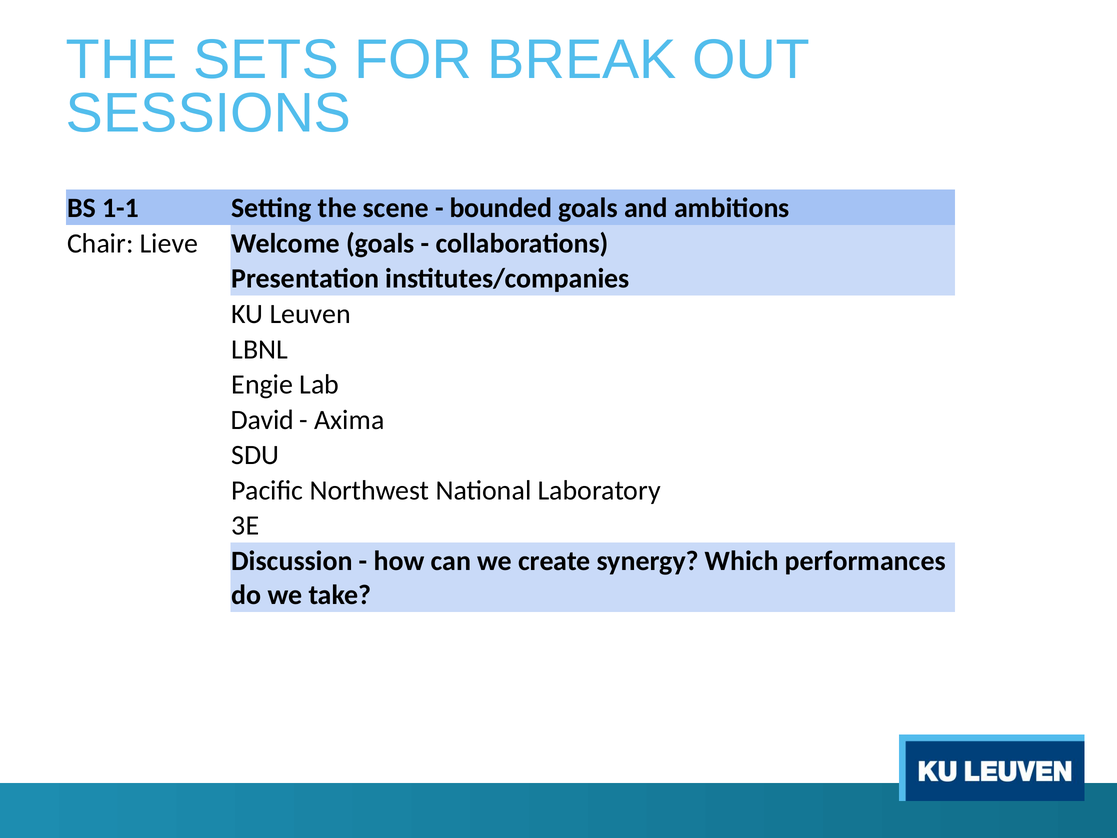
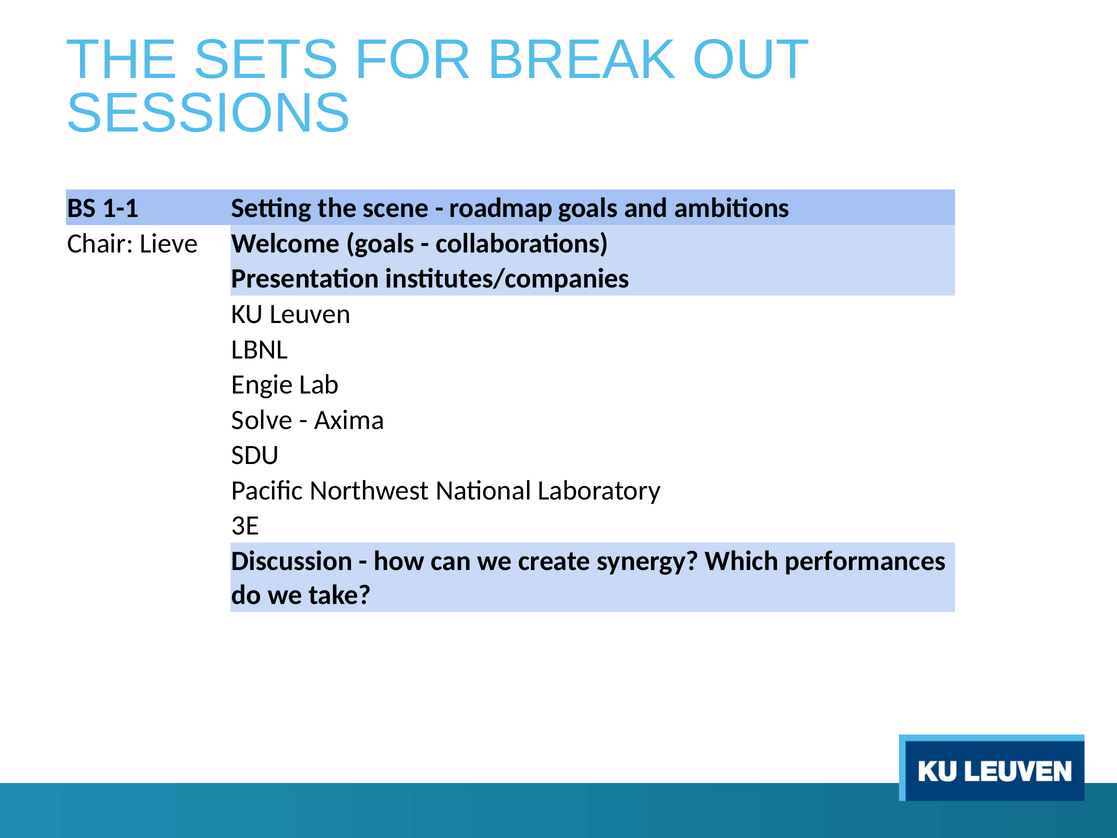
bounded: bounded -> roadmap (501, 208)
David: David -> Solve (262, 420)
